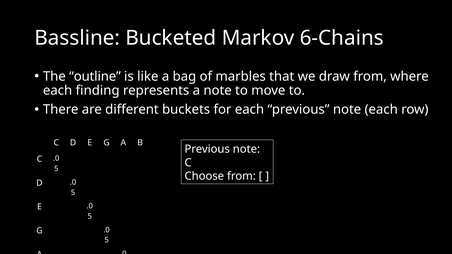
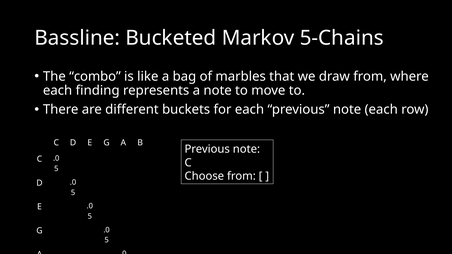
6-Chains: 6-Chains -> 5-Chains (342, 38)
outline: outline -> combo (95, 76)
